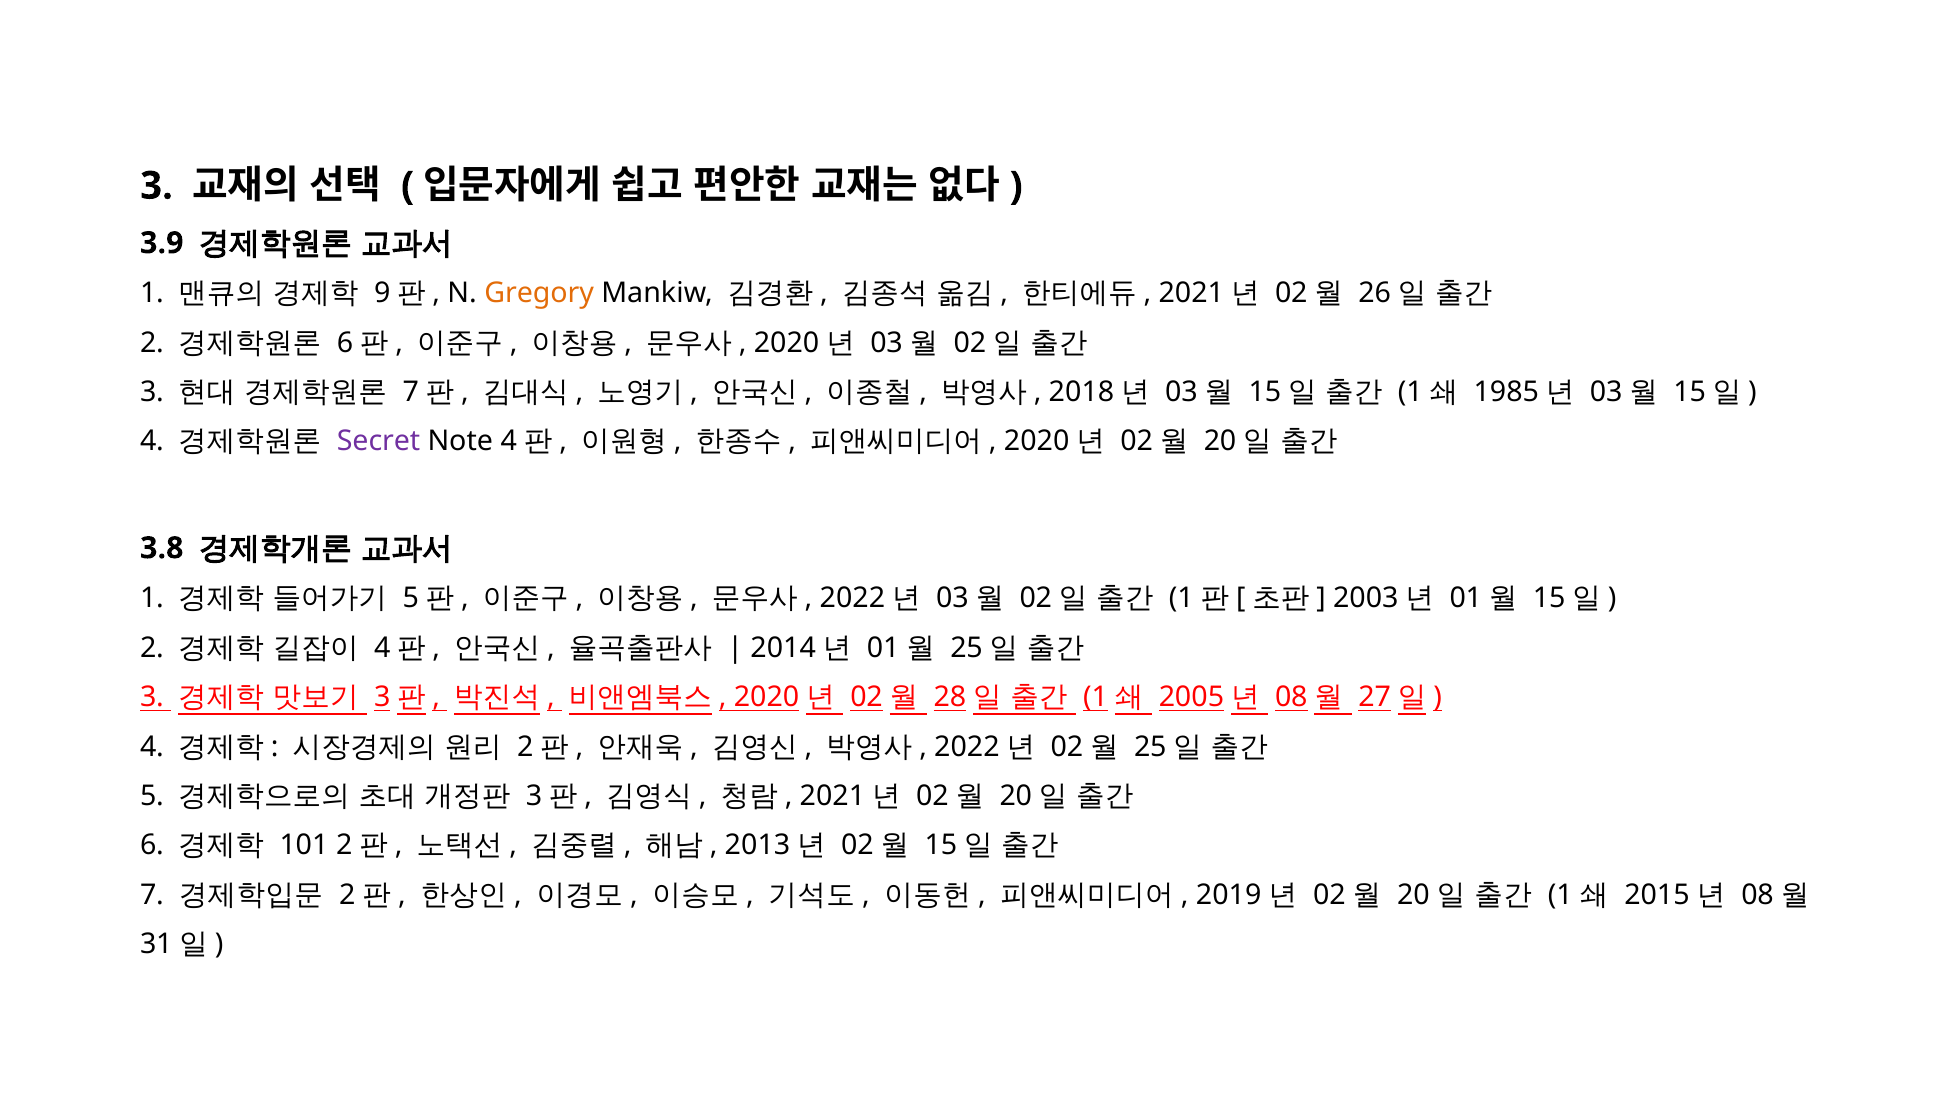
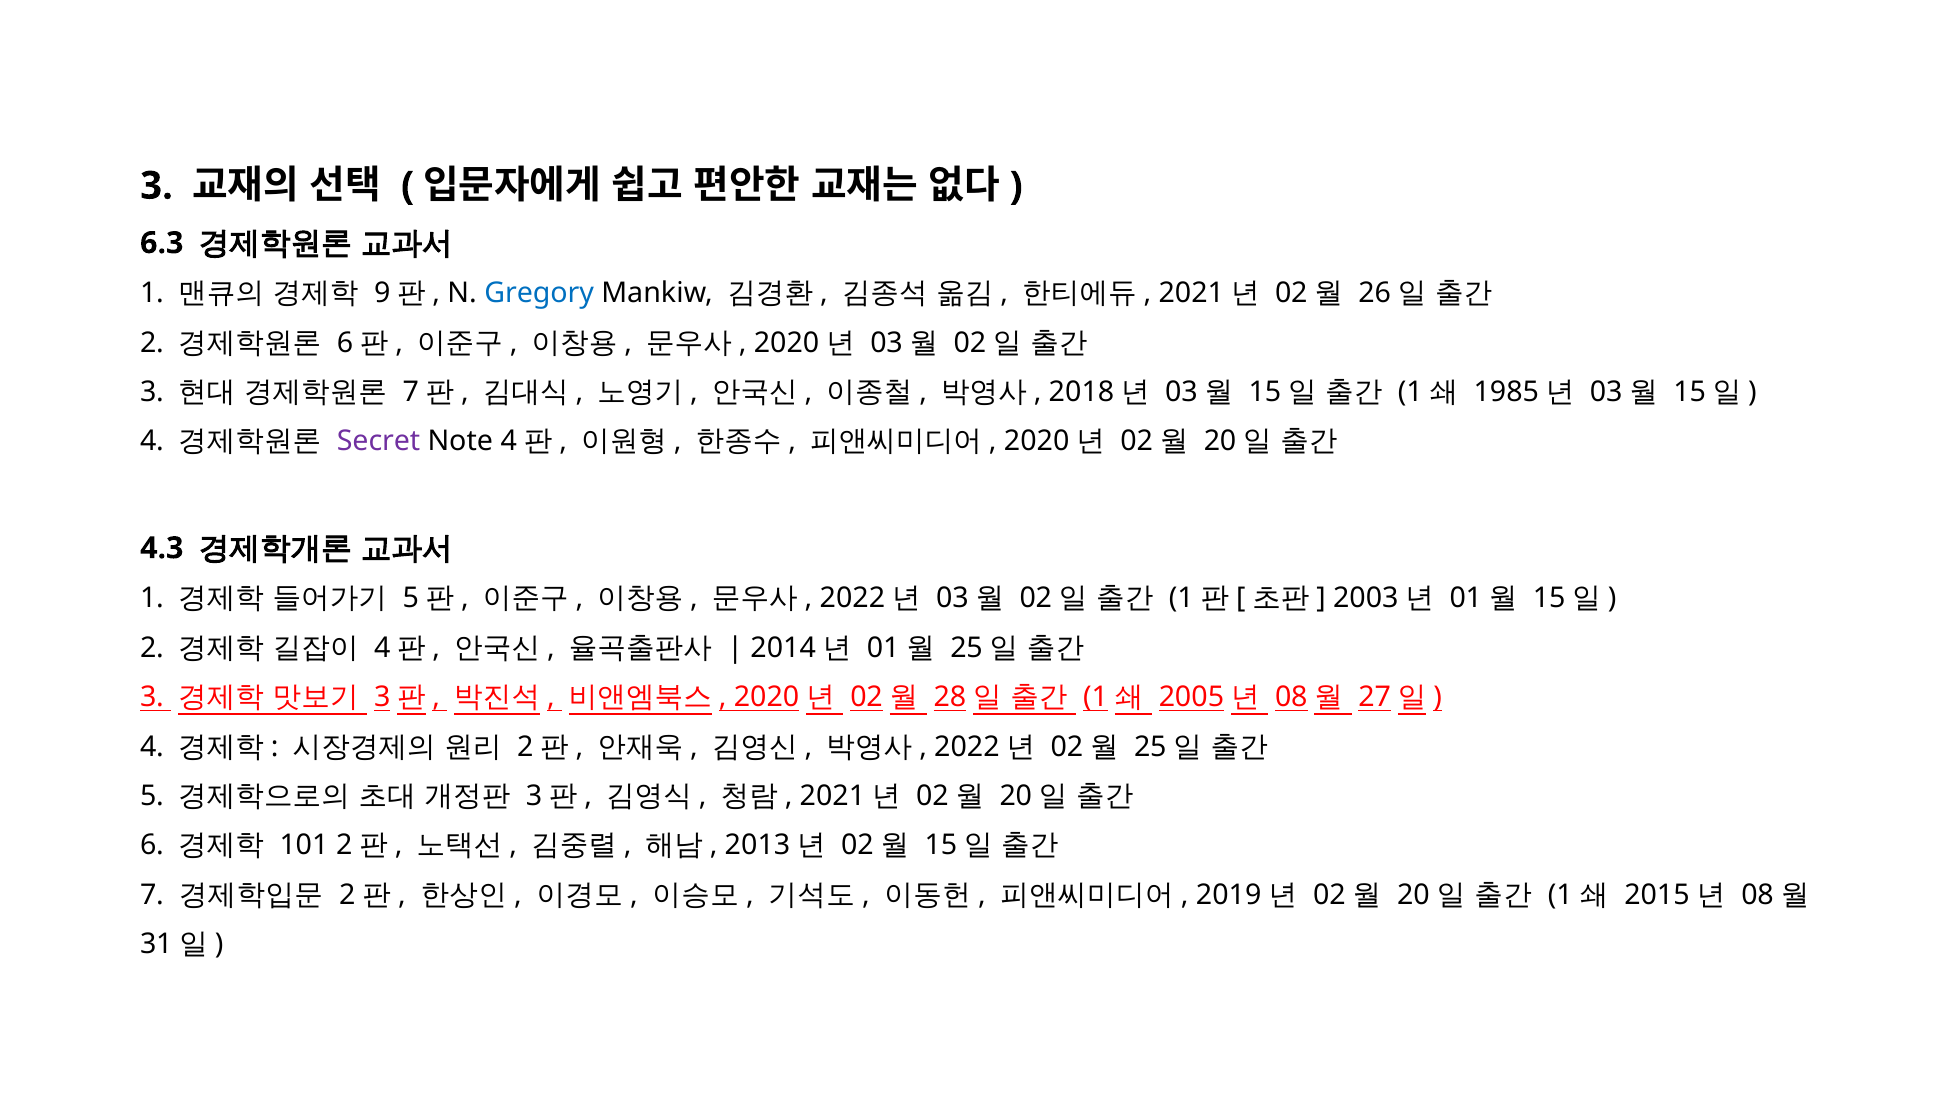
3.9: 3.9 -> 6.3 (162, 243)
Gregory colour: orange -> blue (539, 293)
3.8: 3.8 -> 4.3 (162, 548)
